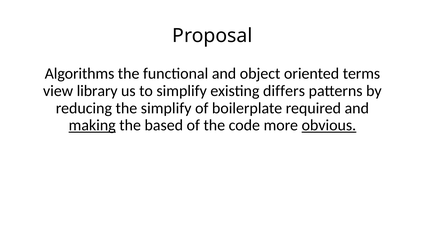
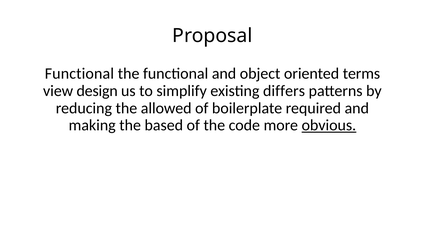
Algorithms: Algorithms -> Functional (79, 74)
library: library -> design (97, 91)
the simplify: simplify -> allowed (166, 108)
making underline: present -> none (92, 125)
